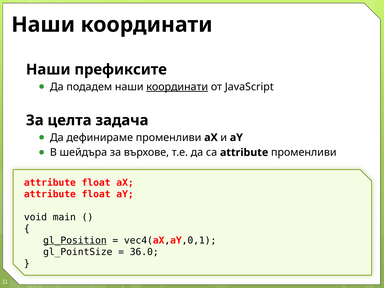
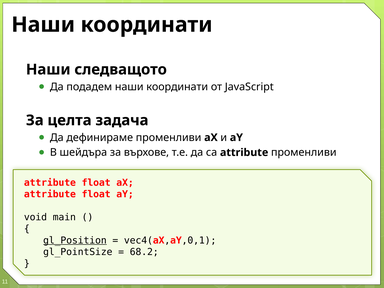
префиксите: префиксите -> следващото (121, 70)
координати underline: present -> none (177, 87)
36.0: 36.0 -> 68.2 (144, 252)
